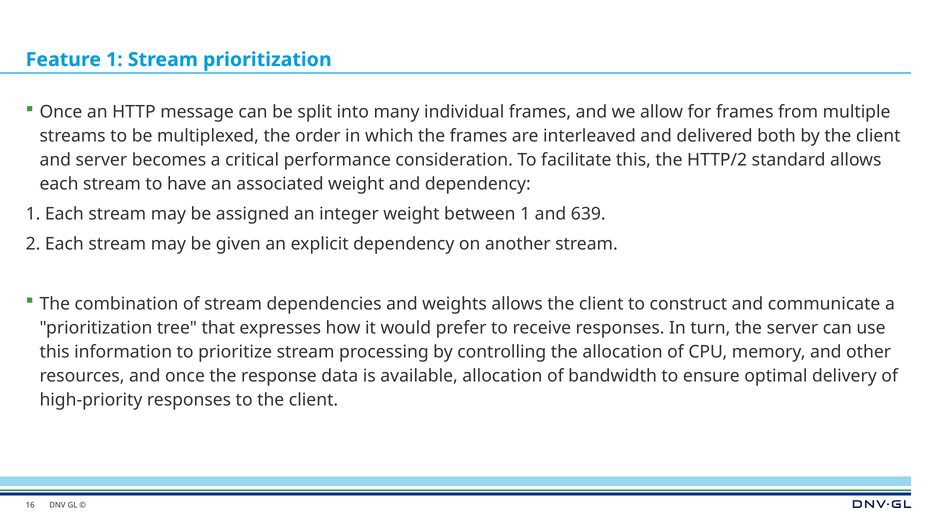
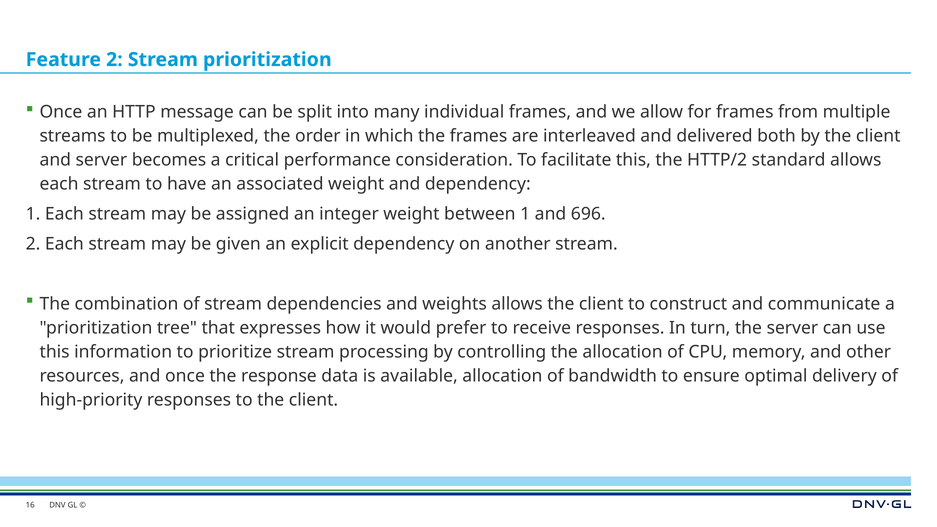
Feature 1: 1 -> 2 (114, 60)
639: 639 -> 696 (588, 214)
